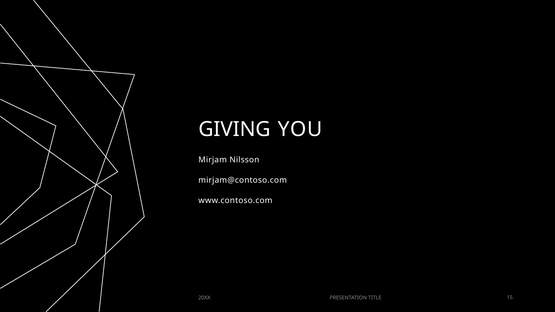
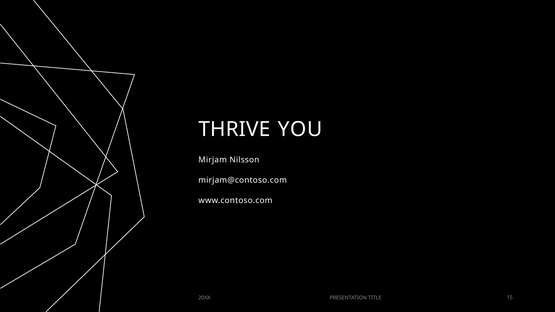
GIVING: GIVING -> THRIVE (234, 129)
